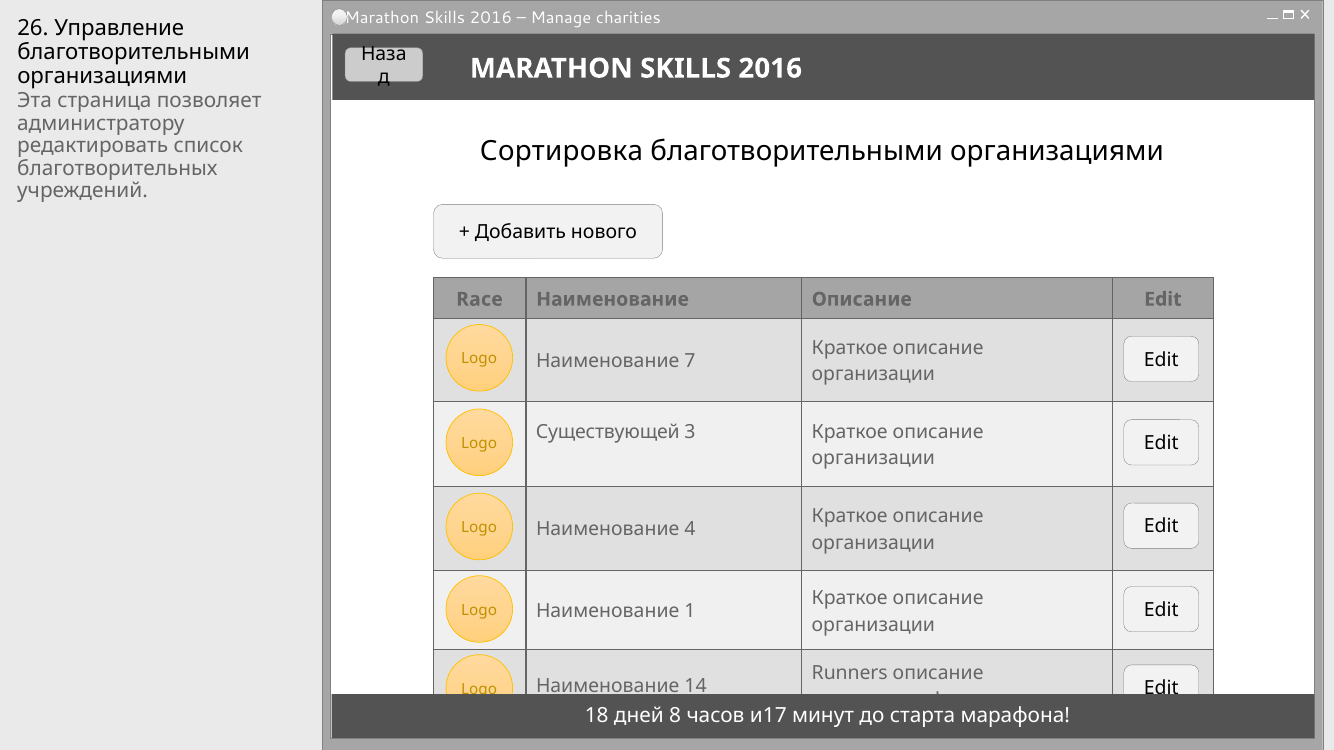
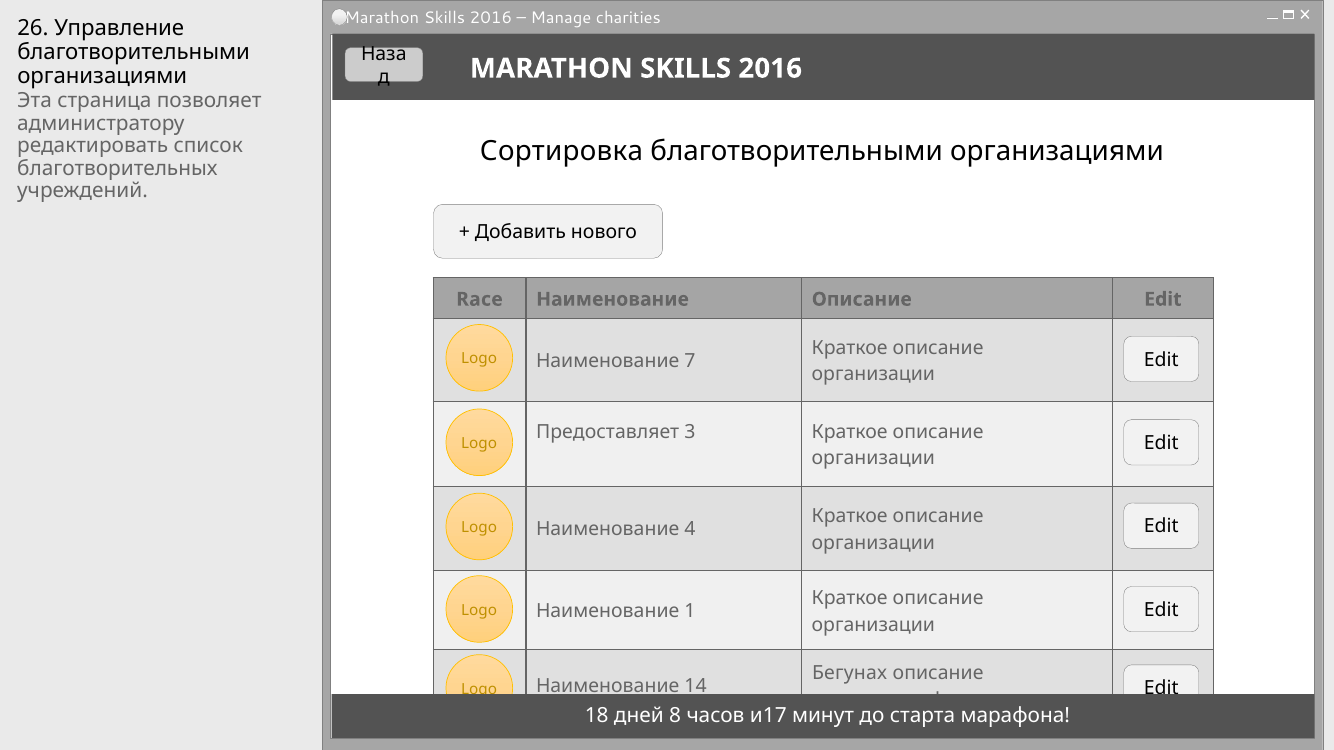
Существующей: Существующей -> Предоставляет (608, 432)
Runners: Runners -> Бегунах (850, 673)
